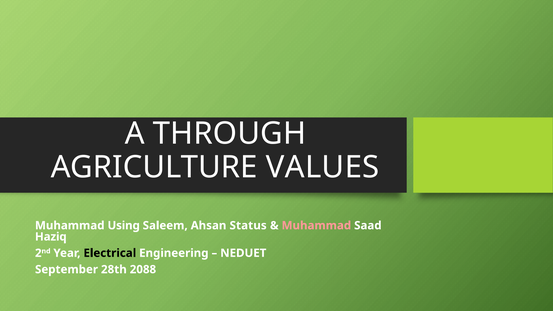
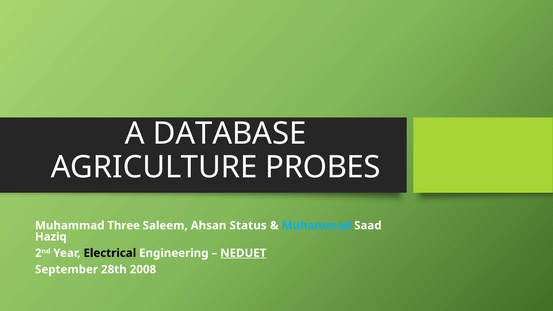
THROUGH: THROUGH -> DATABASE (230, 134)
VALUES: VALUES -> PROBES (323, 167)
Using: Using -> Three (124, 226)
Muhammad colour: pink -> light blue (316, 226)
NEDUET underline: none -> present (243, 253)
2088: 2088 -> 2008 (143, 270)
